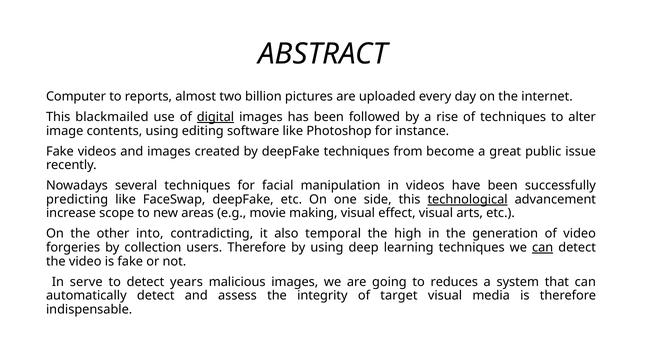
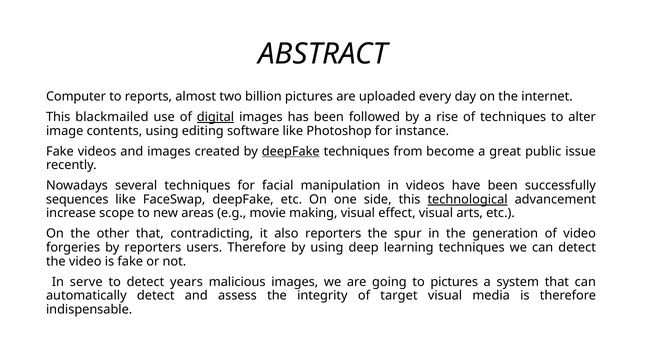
deepFake underline: none -> present (291, 151)
predicting: predicting -> sequences (77, 200)
other into: into -> that (150, 234)
also temporal: temporal -> reporters (333, 234)
high: high -> spur (408, 234)
by collection: collection -> reporters (153, 248)
can underline: present -> none (543, 248)
to reduces: reduces -> pictures (454, 282)
